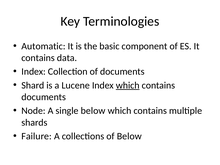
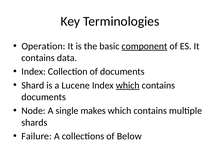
Automatic: Automatic -> Operation (43, 46)
component underline: none -> present (144, 46)
single below: below -> makes (93, 111)
